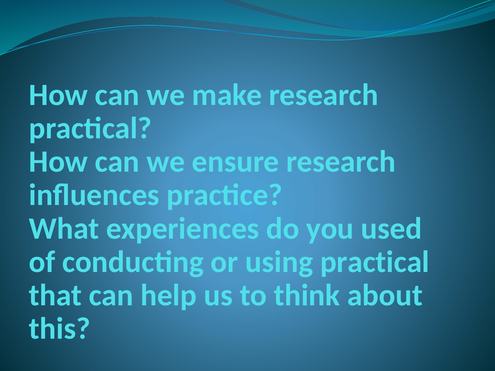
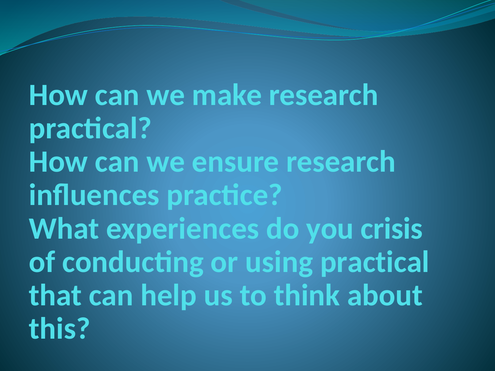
used: used -> crisis (392, 229)
